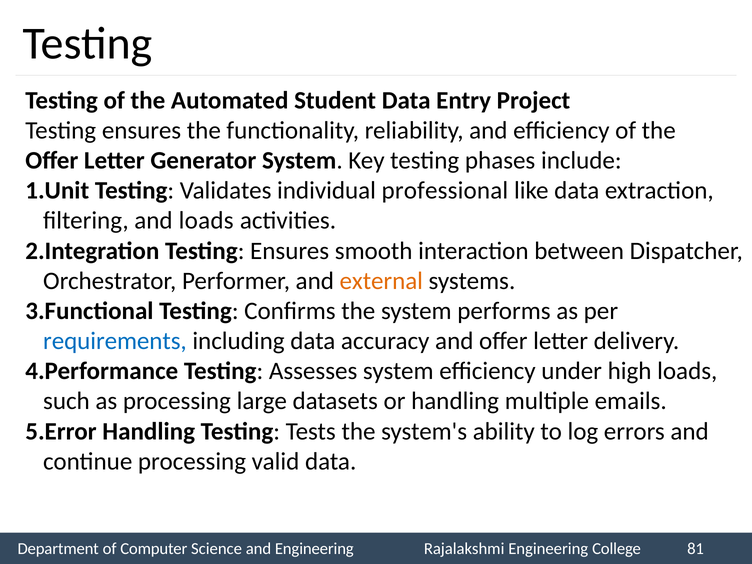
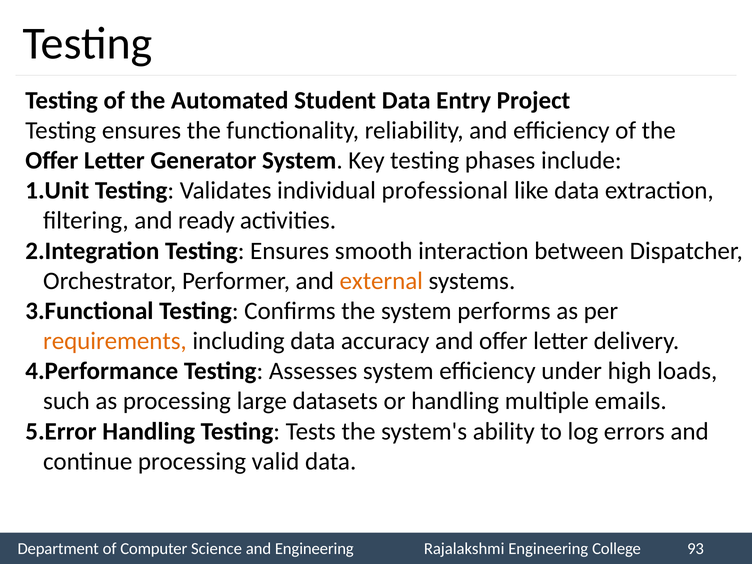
and loads: loads -> ready (206, 221)
requirements colour: blue -> orange (115, 341)
81: 81 -> 93 (696, 549)
